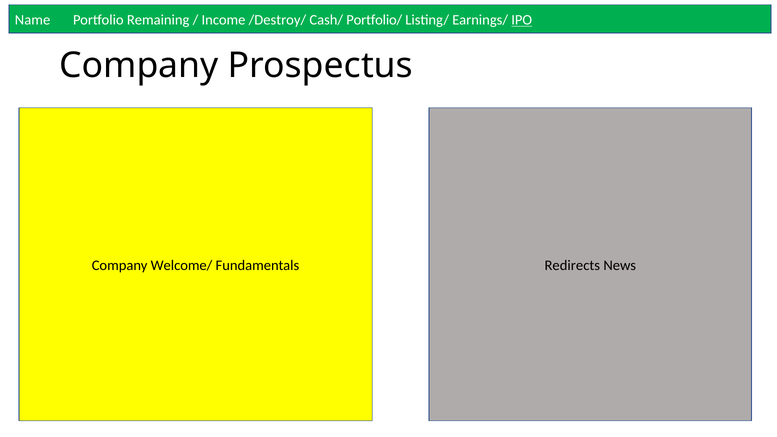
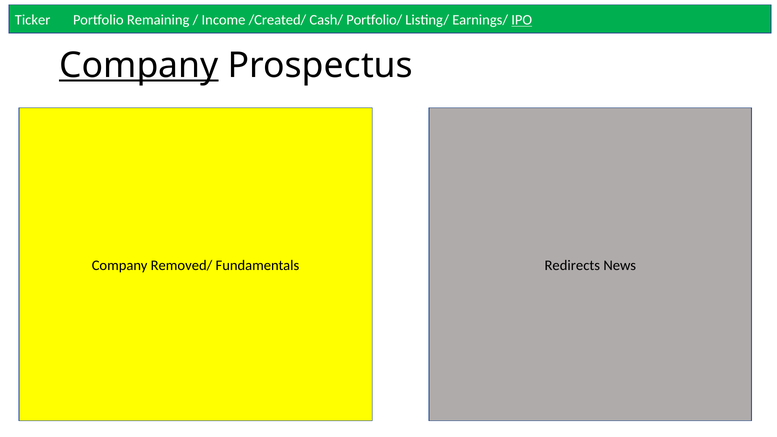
Name: Name -> Ticker (33, 20)
/Destroy/: /Destroy/ -> /Created/ (277, 20)
Company underline: none -> present (139, 65)
Welcome/: Welcome/ -> Removed/ (181, 265)
